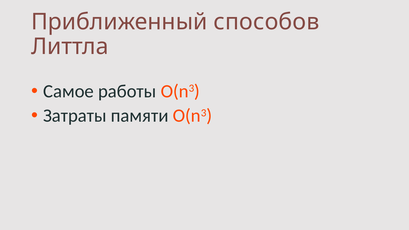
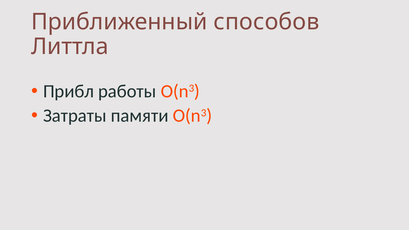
Самое: Самое -> Прибл (68, 91)
